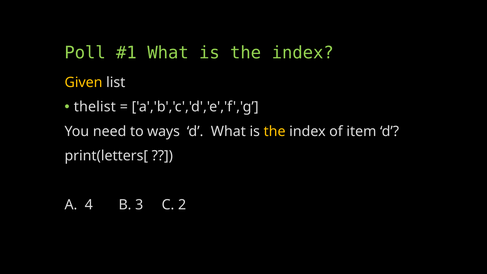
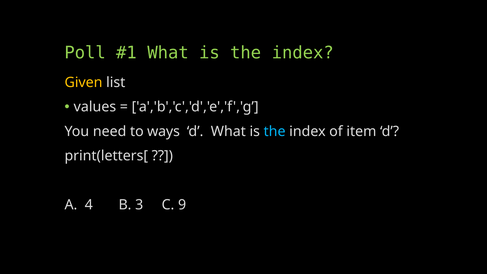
thelist: thelist -> values (95, 107)
the colour: yellow -> light blue (275, 131)
2: 2 -> 9 (182, 205)
